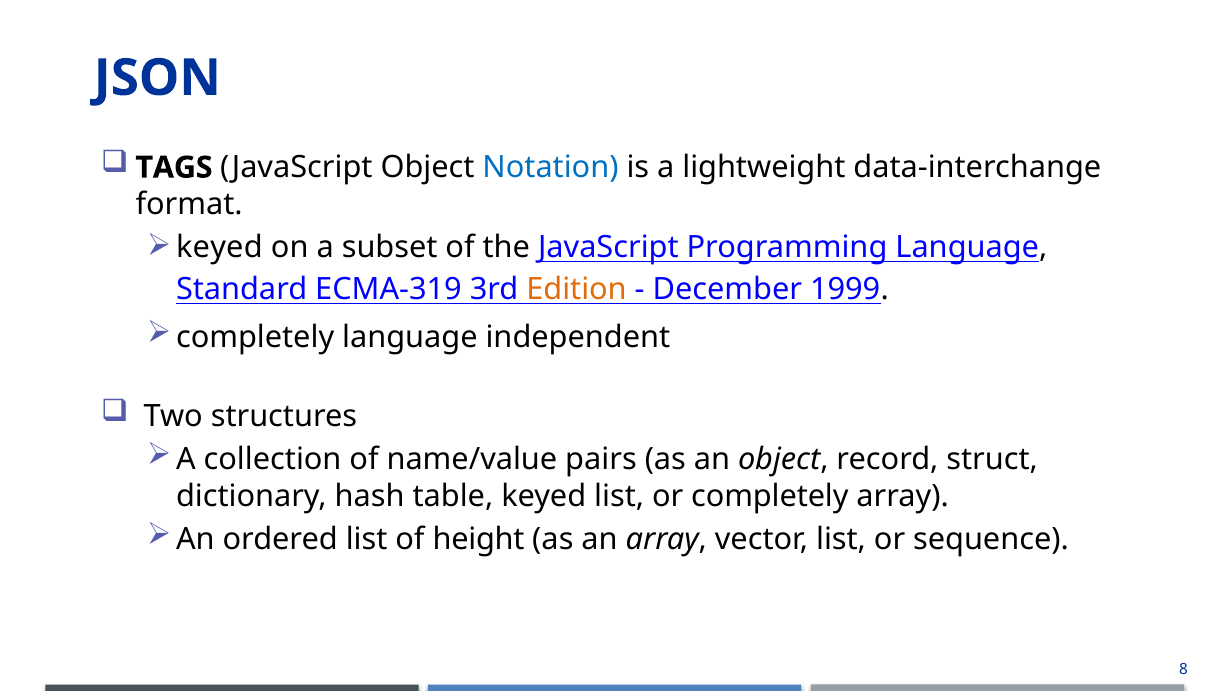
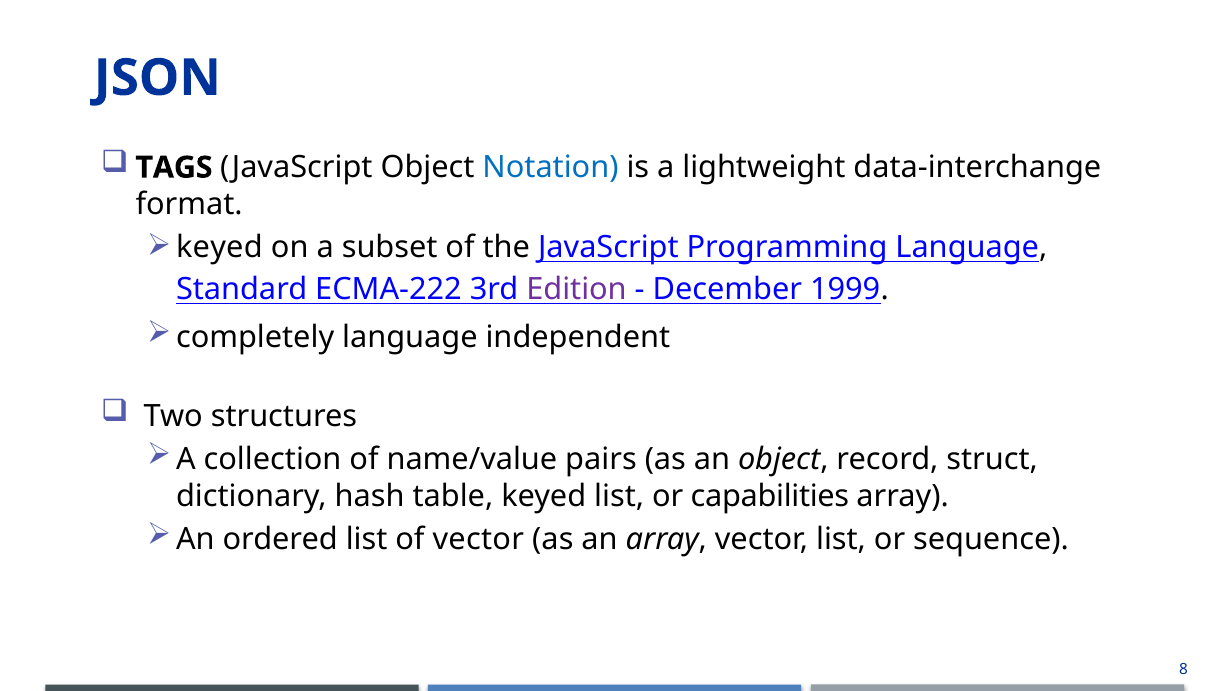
ECMA-319: ECMA-319 -> ECMA-222 (388, 289)
Edition colour: orange -> purple (577, 289)
or completely: completely -> capabilities (770, 496)
of height: height -> vector (478, 539)
